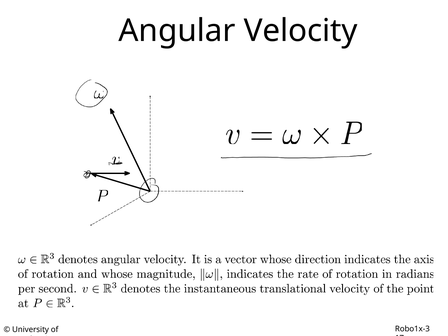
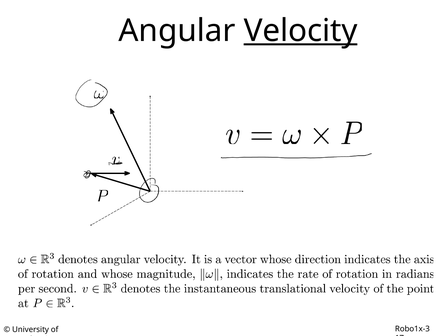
Velocity underline: none -> present (301, 31)
